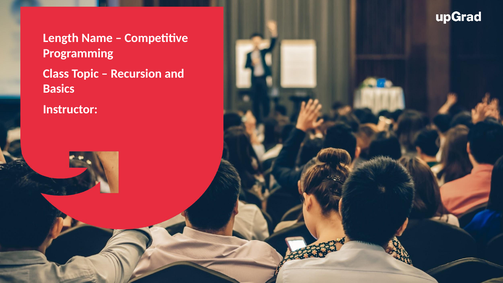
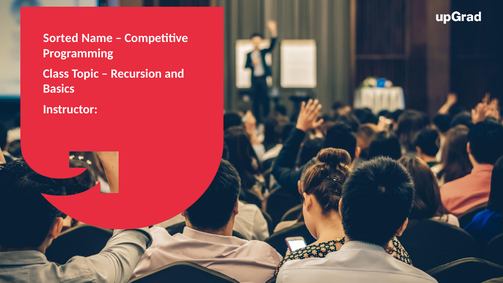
Length: Length -> Sorted (61, 38)
